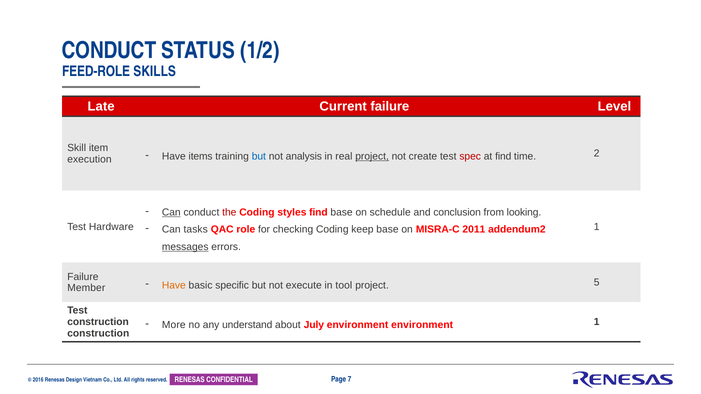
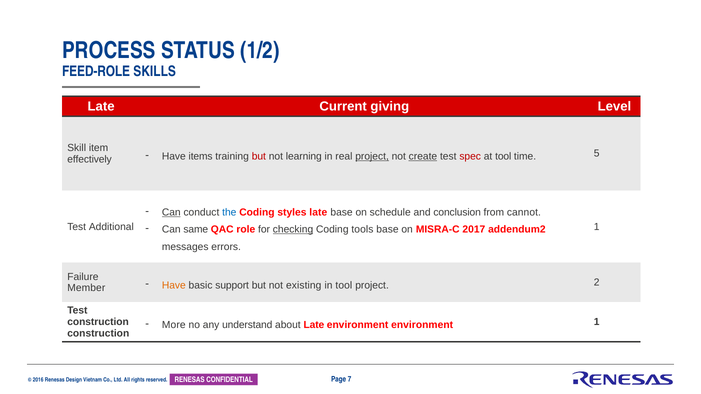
CONDUCT: CONDUCT -> PROCESS (109, 51)
Current failure: failure -> giving (390, 107)
execution: execution -> effectively (90, 159)
but colour: blue -> red (259, 157)
analysis: analysis -> learning (304, 157)
create underline: none -> present (423, 157)
at find: find -> tool (503, 157)
2: 2 -> 5 (597, 154)
the colour: red -> blue (229, 212)
styles find: find -> late (318, 212)
looking: looking -> cannot (524, 212)
Hardware: Hardware -> Additional (111, 227)
tasks: tasks -> same (196, 230)
checking underline: none -> present (293, 230)
keep: keep -> tools (362, 230)
2011: 2011 -> 2017 (474, 230)
messages underline: present -> none (185, 247)
specific: specific -> support (232, 285)
execute: execute -> existing (304, 285)
5: 5 -> 2 (597, 283)
about July: July -> Late (314, 325)
